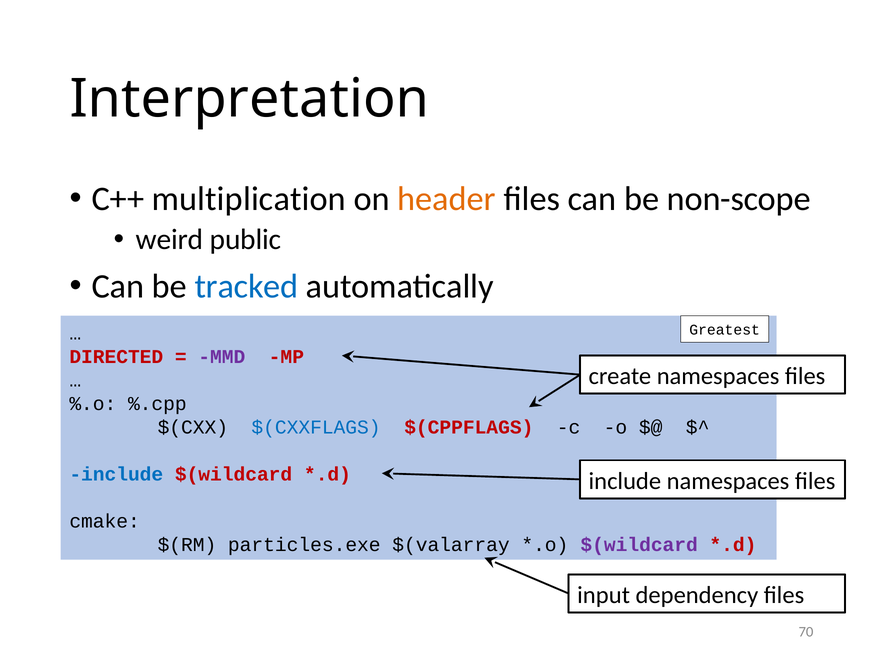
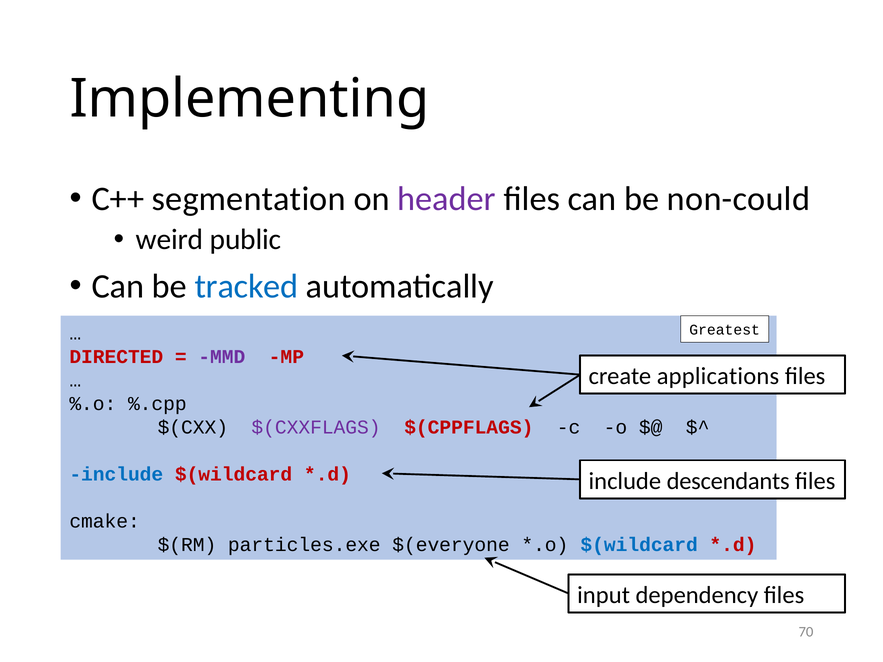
Interpretation: Interpretation -> Implementing (249, 99)
multiplication: multiplication -> segmentation (249, 199)
header colour: orange -> purple (447, 199)
non-scope: non-scope -> non-could (739, 199)
create namespaces: namespaces -> applications (718, 376)
$(CXXFLAGS colour: blue -> purple (316, 427)
include namespaces: namespaces -> descendants (728, 481)
$(valarray: $(valarray -> $(everyone (451, 545)
$(wildcard colour: purple -> blue (639, 545)
